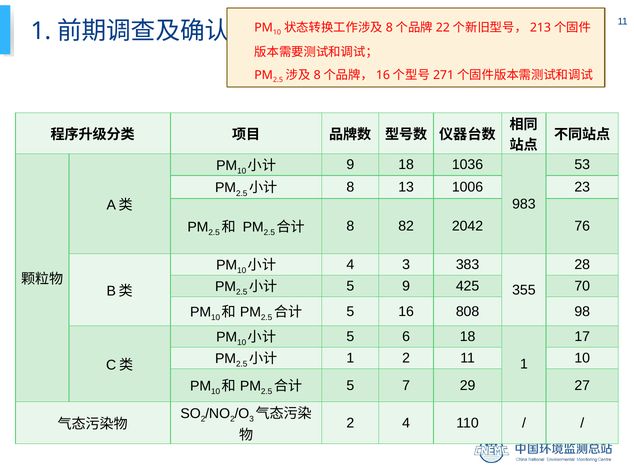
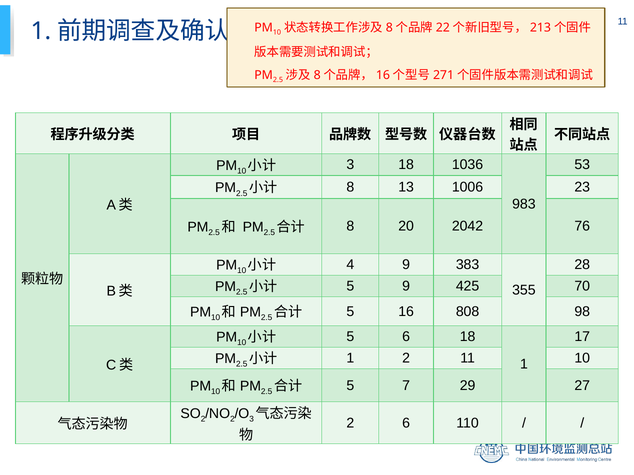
9: 9 -> 3 (350, 165)
82: 82 -> 20 (406, 227)
4 3: 3 -> 9 (406, 265)
2 4: 4 -> 6 (406, 423)
